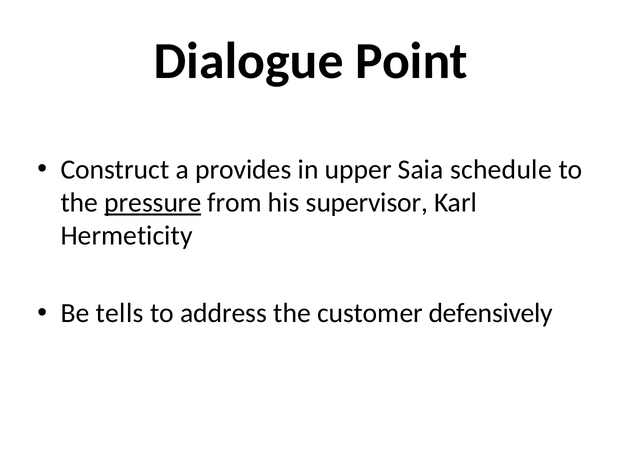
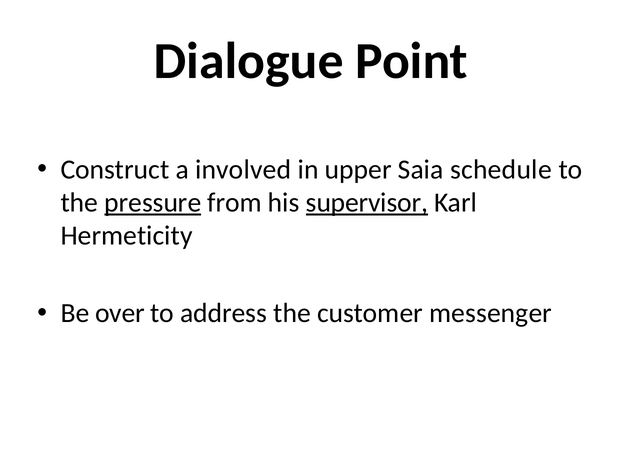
provides: provides -> involved (243, 169)
supervisor underline: none -> present (367, 202)
tells: tells -> over (120, 313)
defensively: defensively -> messenger (491, 313)
